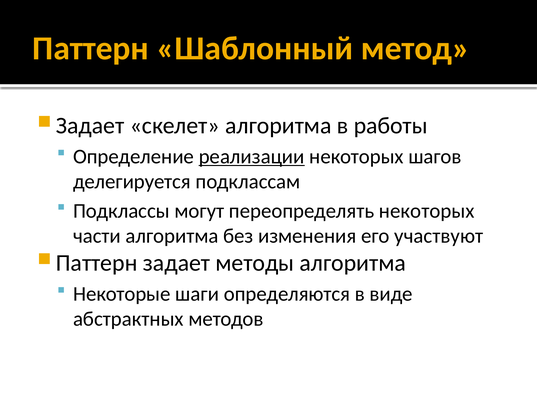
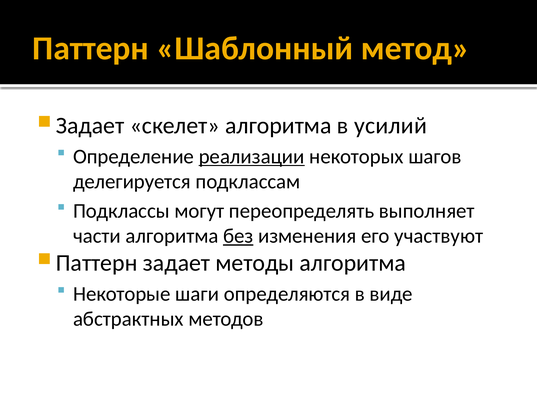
работы: работы -> усилий (391, 126)
переопределять некоторых: некоторых -> выполняет (427, 211)
без underline: none -> present (238, 236)
